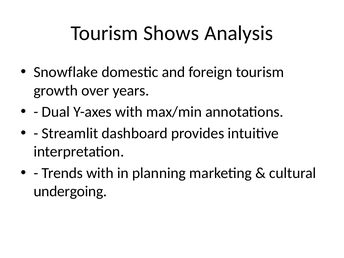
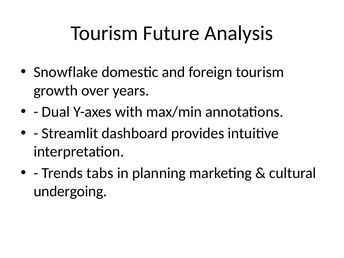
Shows: Shows -> Future (171, 33)
Trends with: with -> tabs (100, 173)
